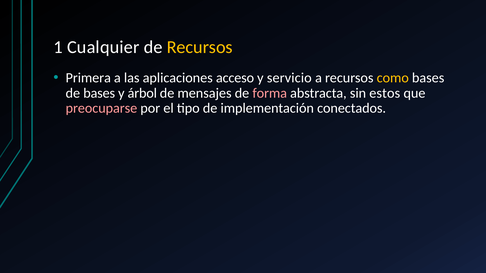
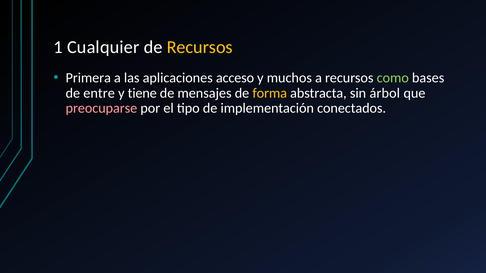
servicio: servicio -> muchos (289, 78)
como colour: yellow -> light green (393, 78)
de bases: bases -> entre (99, 93)
árbol: árbol -> tiene (142, 93)
forma colour: pink -> yellow (270, 93)
estos: estos -> árbol (385, 93)
